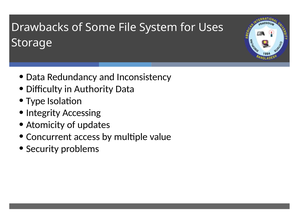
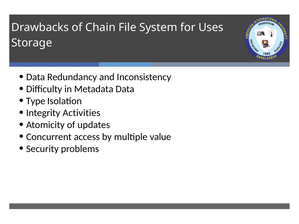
Some: Some -> Chain (100, 28)
Authority: Authority -> Metadata (94, 89)
Accessing: Accessing -> Activities (81, 113)
